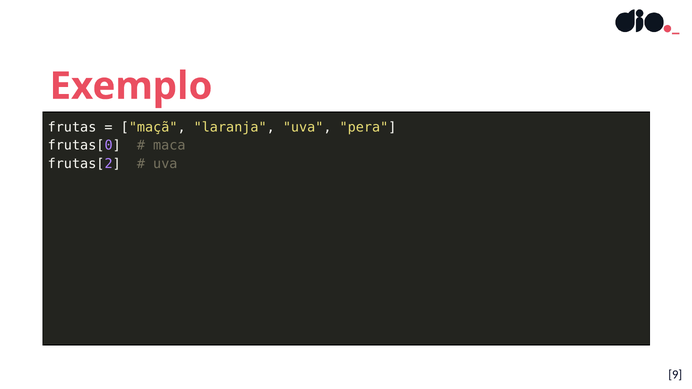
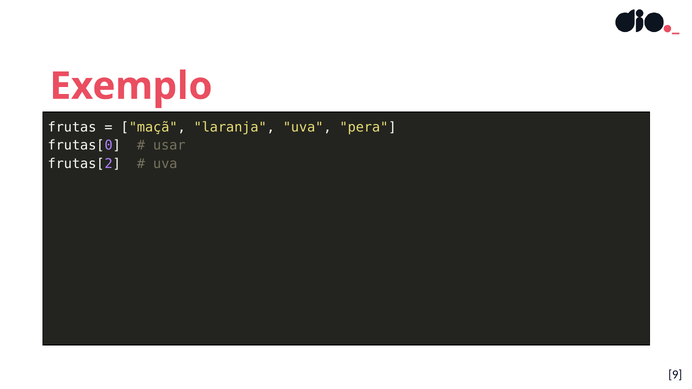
maca: maca -> usar (169, 146)
